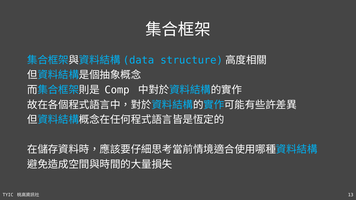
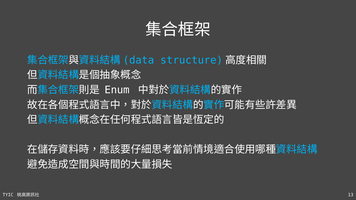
Comp: Comp -> Enum (117, 90)
